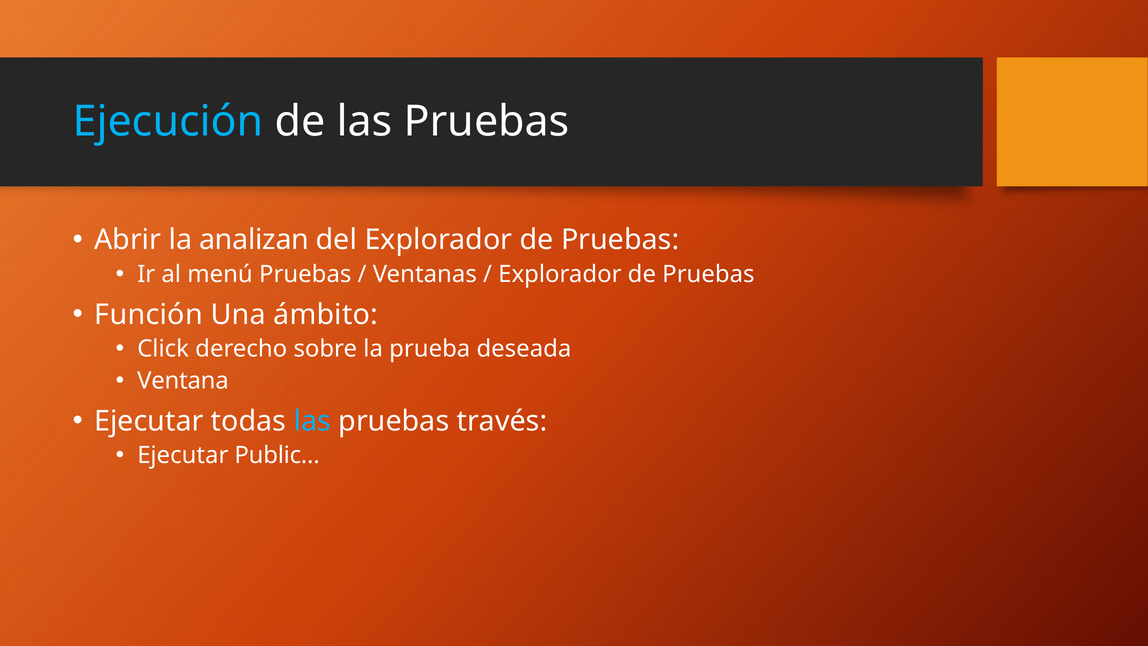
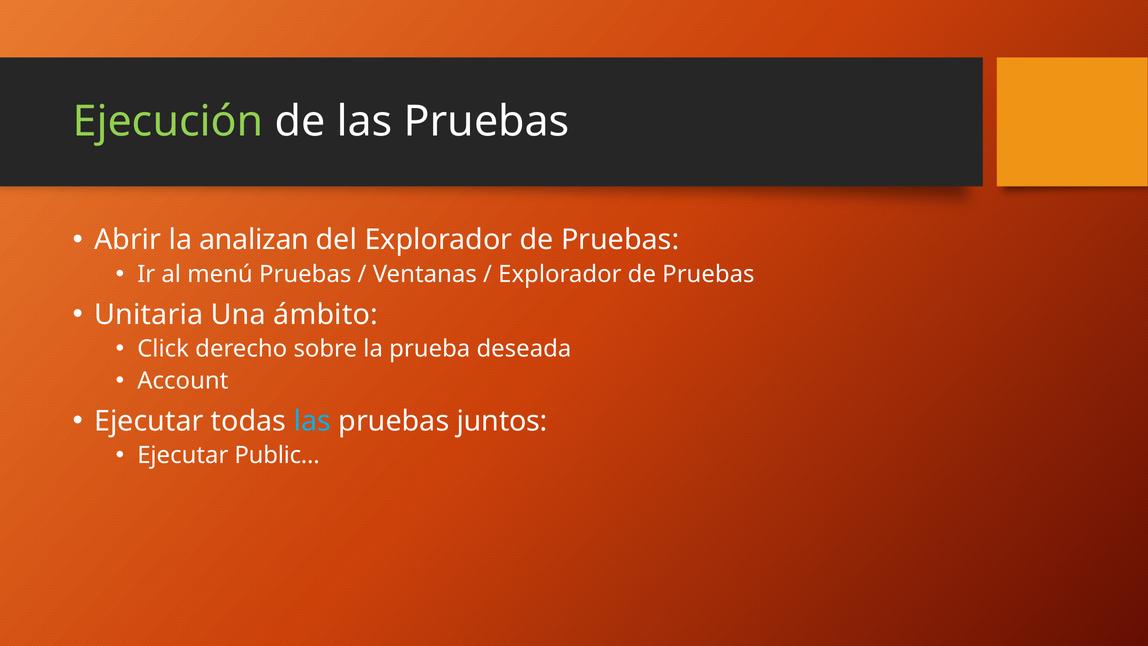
Ejecución colour: light blue -> light green (168, 122)
Función: Función -> Unitaria (149, 314)
Ventana: Ventana -> Account (183, 381)
través: través -> juntos (502, 421)
